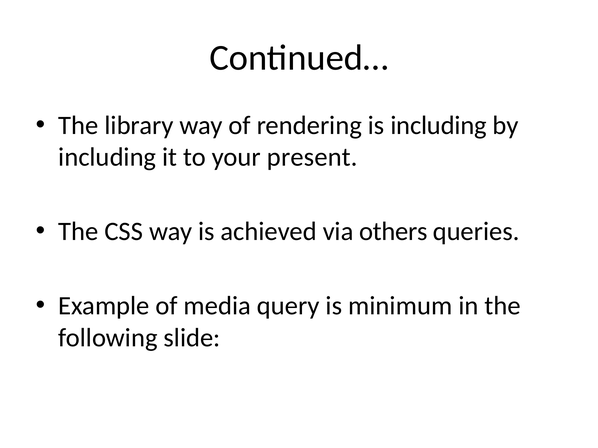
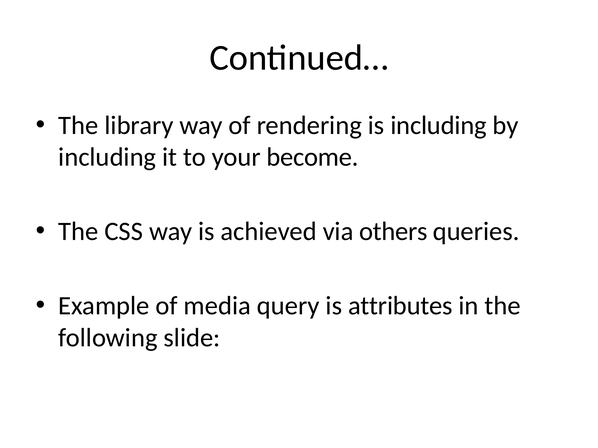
present: present -> become (312, 157)
minimum: minimum -> attributes (400, 306)
